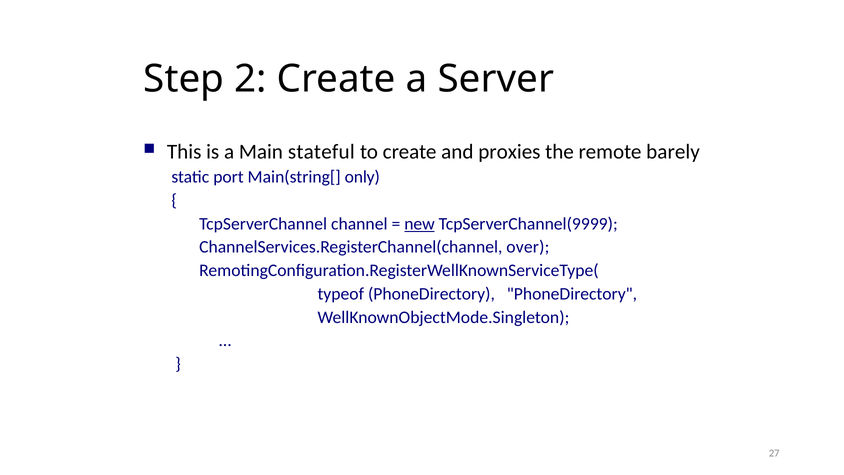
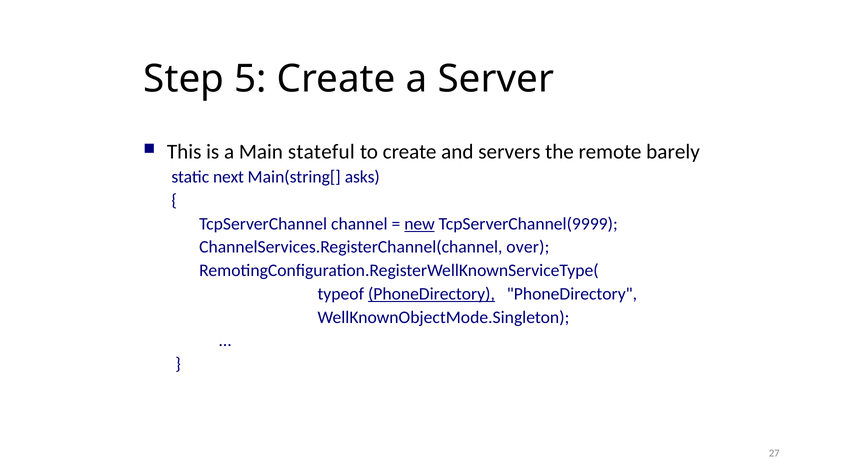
2: 2 -> 5 (251, 79)
proxies: proxies -> servers (509, 152)
port: port -> next (229, 177)
only: only -> asks (362, 177)
PhoneDirectory underline: none -> present (431, 294)
